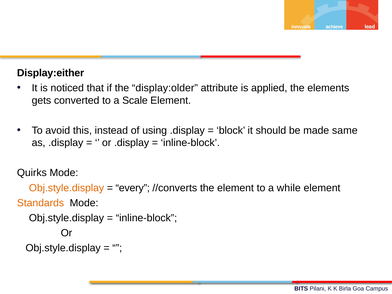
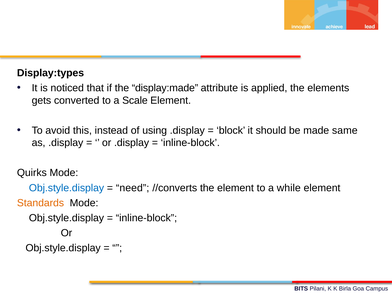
Display:either: Display:either -> Display:types (51, 73)
display:older: display:older -> display:made (165, 88)
Obj.style.display colour: orange -> blue (66, 188)
every: every -> need (133, 188)
